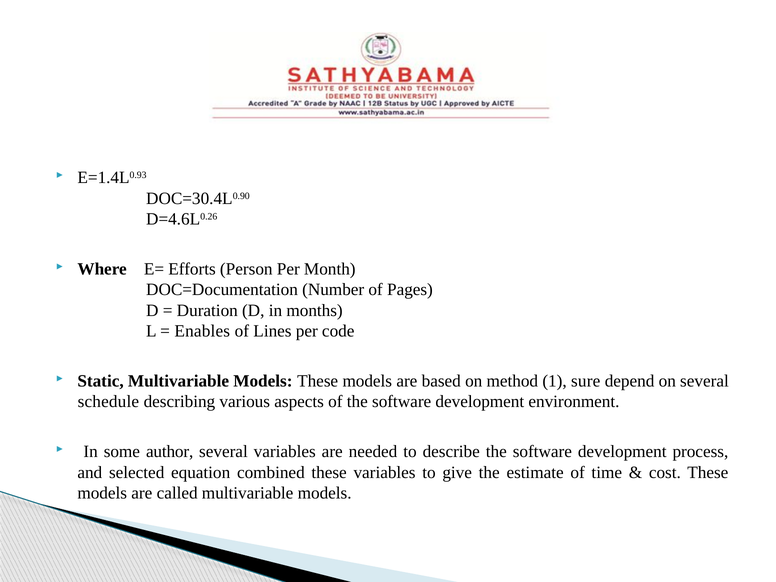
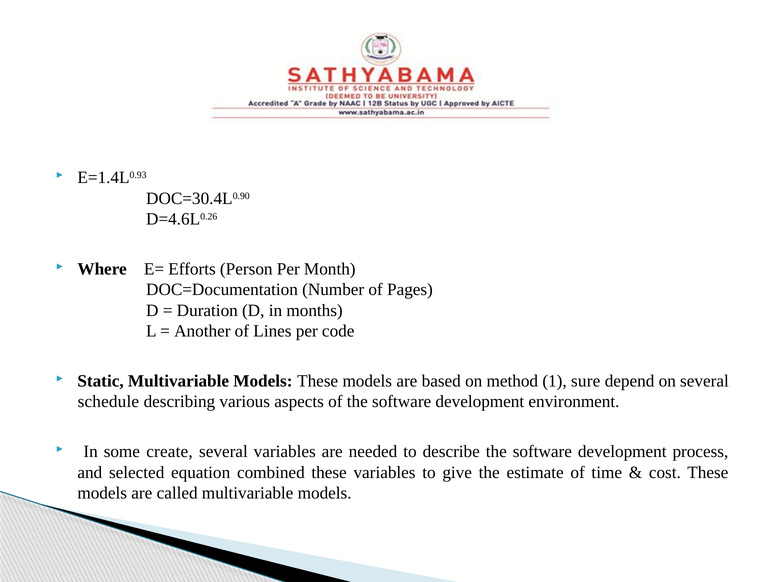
Enables: Enables -> Another (202, 331)
author: author -> create (170, 452)
